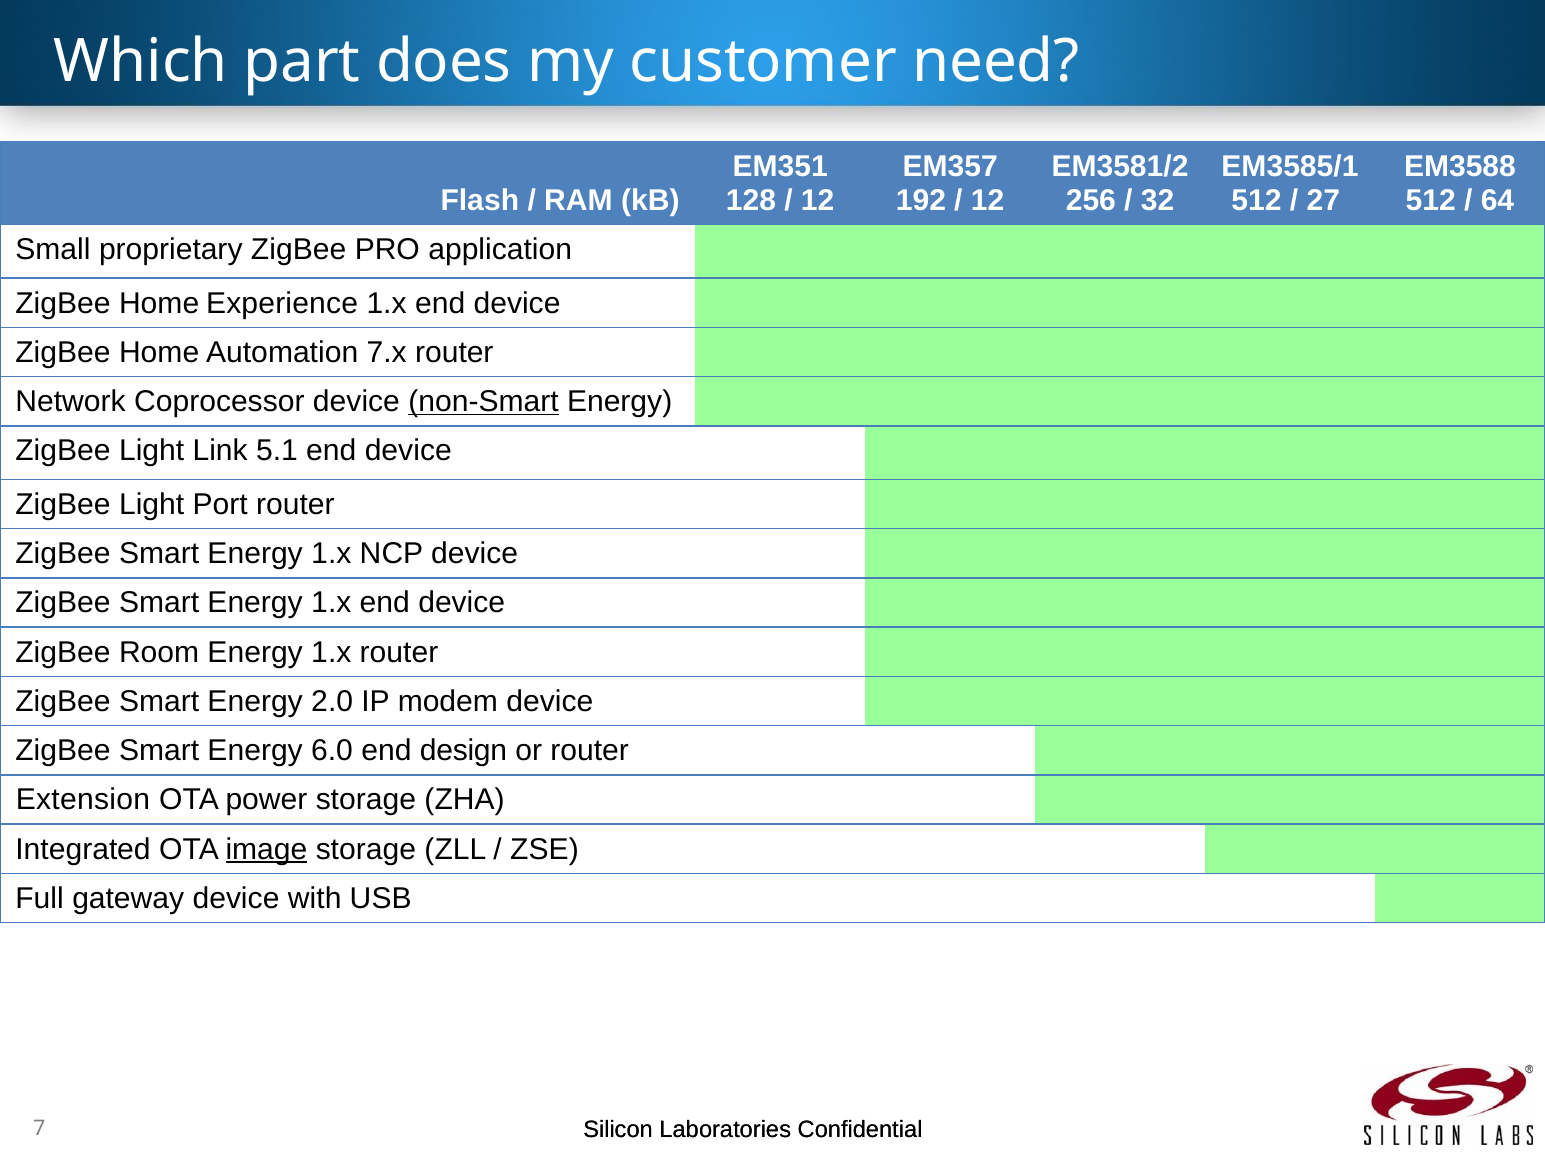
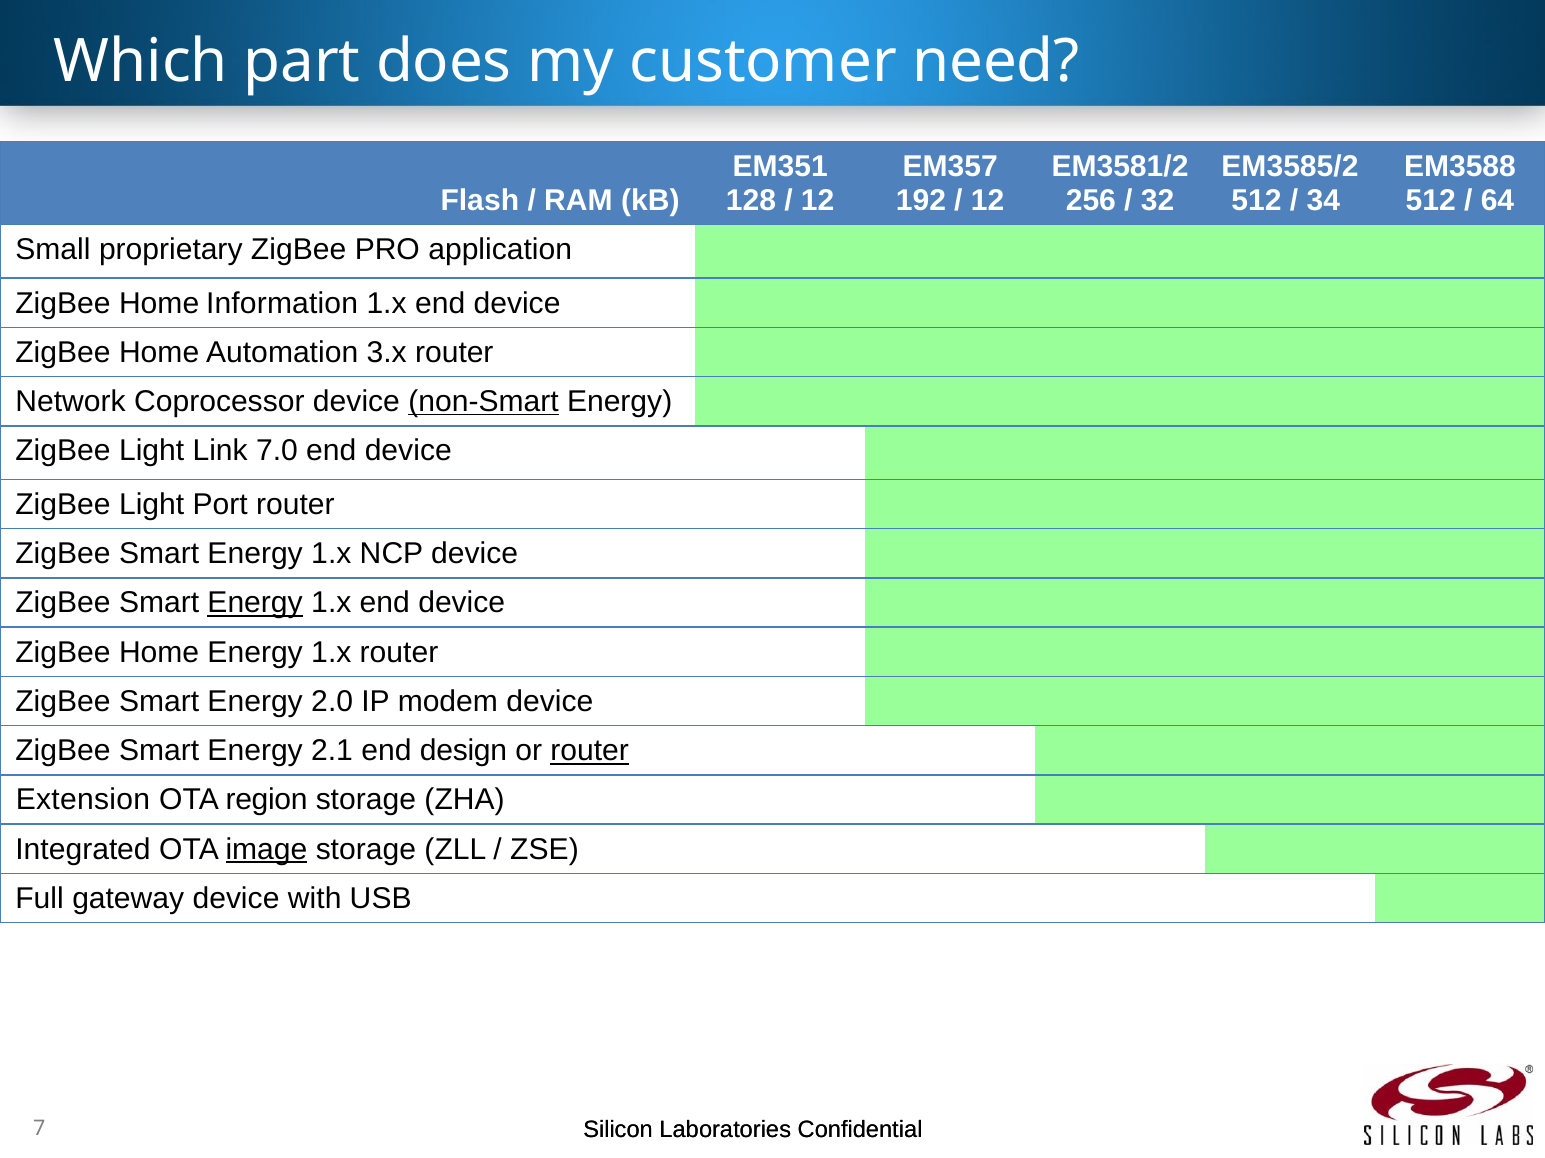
EM3585/1: EM3585/1 -> EM3585/2 (1290, 167)
27: 27 -> 34 (1323, 200)
Experience: Experience -> Information (282, 303)
7.x: 7.x -> 3.x (387, 353)
5.1: 5.1 -> 7.0 (277, 451)
Energy underline: none -> present (255, 603)
Room: Room -> Home (159, 653)
6.0: 6.0 -> 2.1 (332, 751)
router underline: none -> present (590, 751)
power: power -> region (267, 800)
